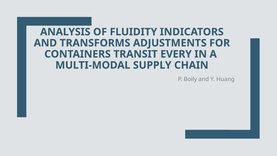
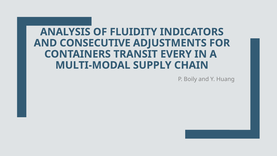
TRANSFORMS: TRANSFORMS -> CONSECUTIVE (95, 43)
